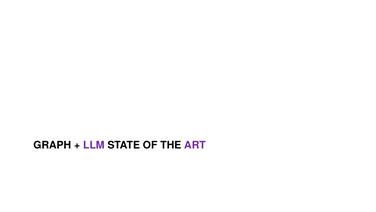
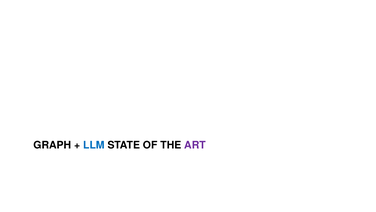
LLM colour: purple -> blue (94, 145)
